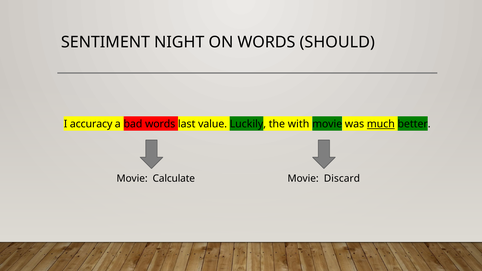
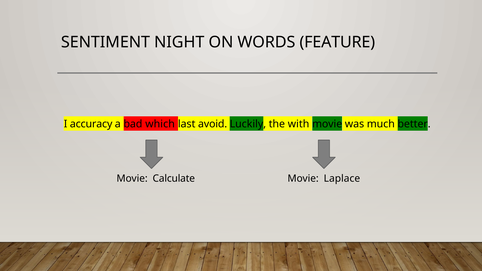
SHOULD: SHOULD -> FEATURE (337, 42)
bad words: words -> which (160, 124)
value: value -> avoid (213, 124)
much underline: present -> none (381, 124)
Discard: Discard -> Laplace (342, 179)
